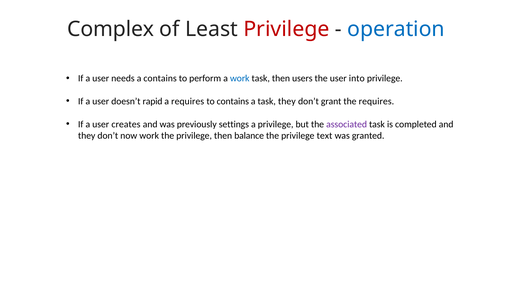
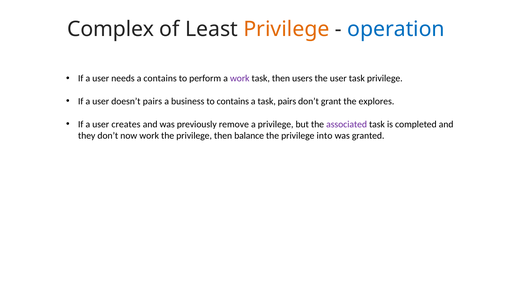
Privilege colour: red -> orange (286, 29)
work colour: blue -> purple (240, 78)
user into: into -> task (357, 78)
doesn’t rapid: rapid -> pairs (152, 101)
a requires: requires -> business (188, 101)
task they: they -> pairs (287, 101)
the requires: requires -> explores (376, 101)
settings: settings -> remove (234, 124)
text: text -> into (325, 136)
